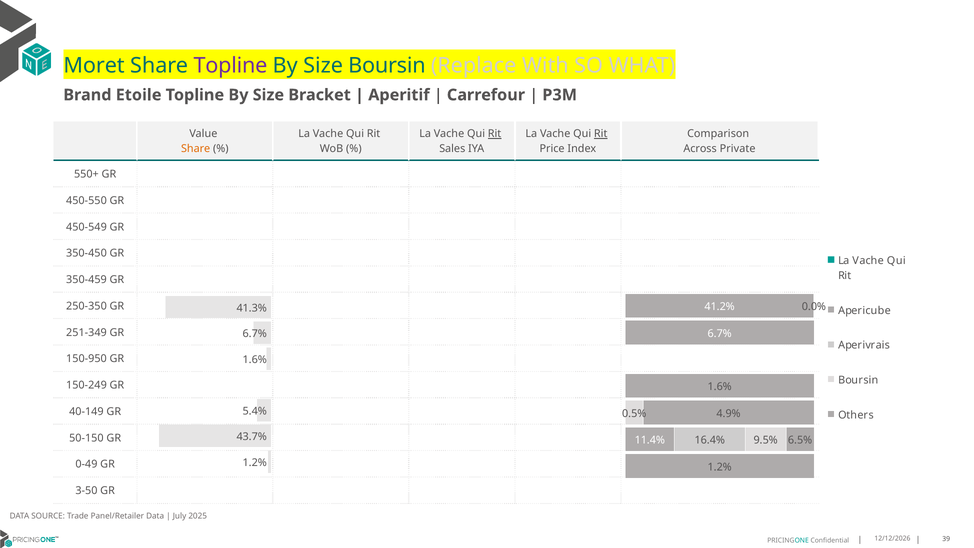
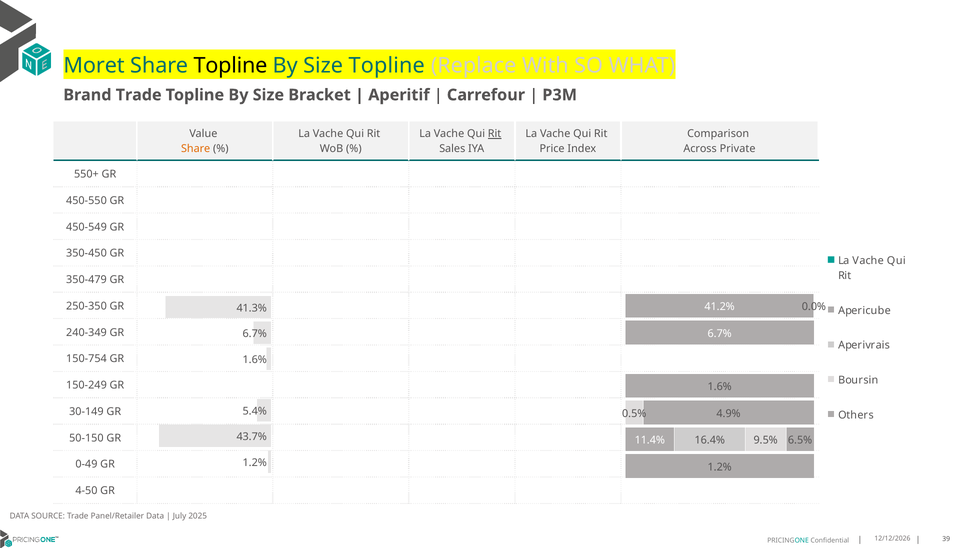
Topline colour: purple -> black (230, 65)
Size Boursin: Boursin -> Topline (387, 65)
Brand Etoile: Etoile -> Trade (139, 95)
Rit underline: present -> none (601, 134)
350-459: 350-459 -> 350-479 (86, 280)
251-349: 251-349 -> 240-349 (86, 332)
150-950: 150-950 -> 150-754 (86, 359)
40-149: 40-149 -> 30-149 (86, 412)
3-50: 3-50 -> 4-50 (86, 491)
